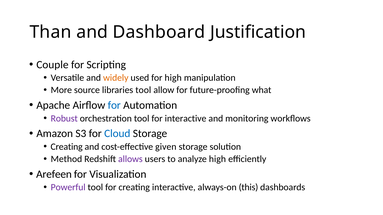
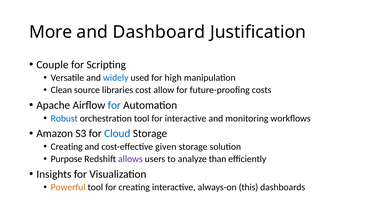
Than: Than -> More (51, 32)
widely colour: orange -> blue (116, 78)
More: More -> Clean (61, 90)
libraries tool: tool -> cost (143, 90)
what: what -> costs (262, 90)
Robust colour: purple -> blue (64, 119)
Method: Method -> Purpose (66, 159)
analyze high: high -> than (218, 159)
Arefeen: Arefeen -> Insights (54, 174)
Powerful colour: purple -> orange (68, 188)
